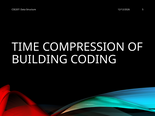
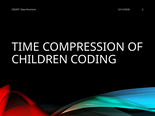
BUILDING: BUILDING -> CHILDREN (40, 60)
